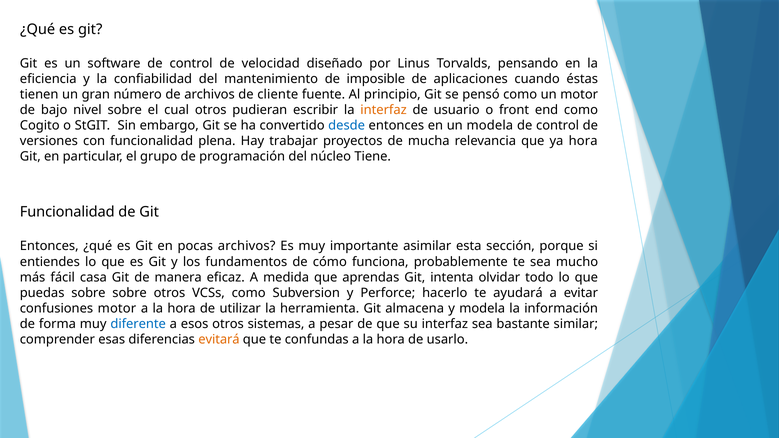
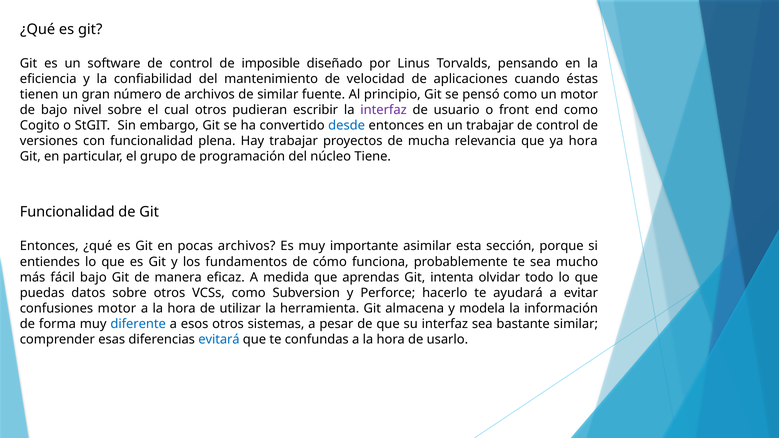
velocidad: velocidad -> imposible (271, 63)
imposible: imposible -> velocidad (376, 79)
de cliente: cliente -> similar (278, 94)
interfaz colour: orange -> purple (384, 110)
un modela: modela -> trabajar (490, 126)
fácil casa: casa -> bajo (93, 277)
puedas sobre: sobre -> datos (88, 293)
evitará colour: orange -> blue (219, 340)
